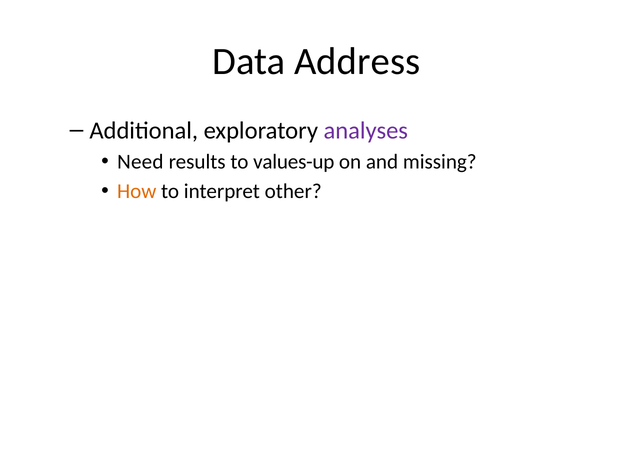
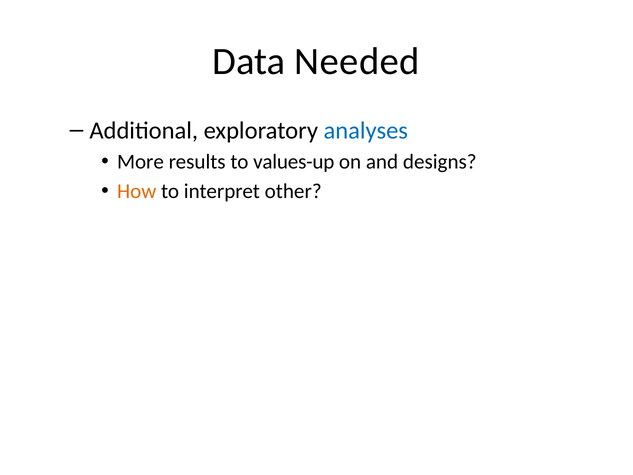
Address: Address -> Needed (357, 61)
analyses colour: purple -> blue (366, 130)
Need: Need -> More (140, 162)
missing: missing -> designs (440, 162)
